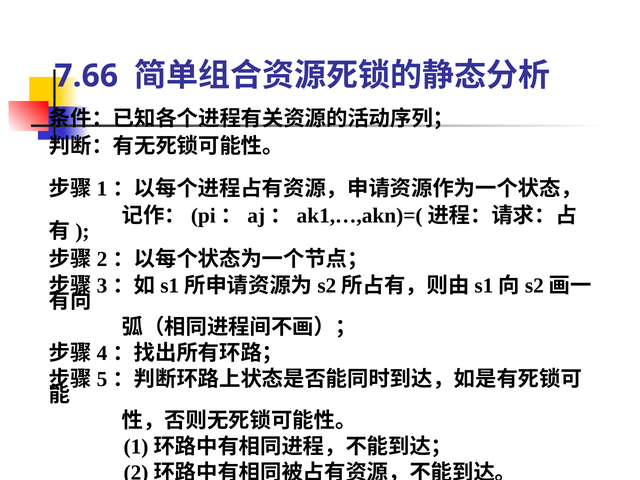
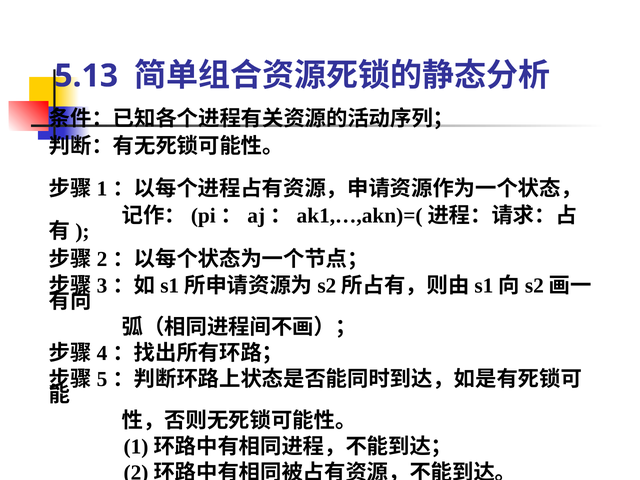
7.66: 7.66 -> 5.13 (86, 76)
